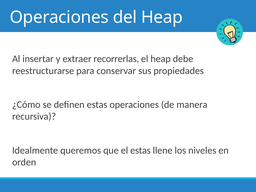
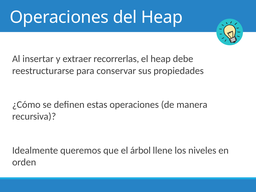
el estas: estas -> árbol (140, 150)
